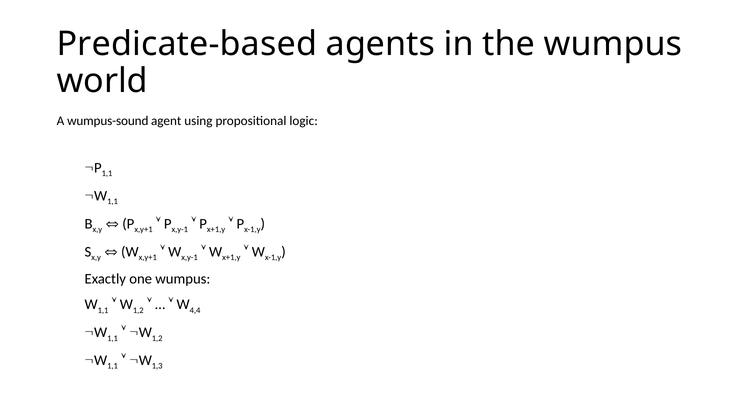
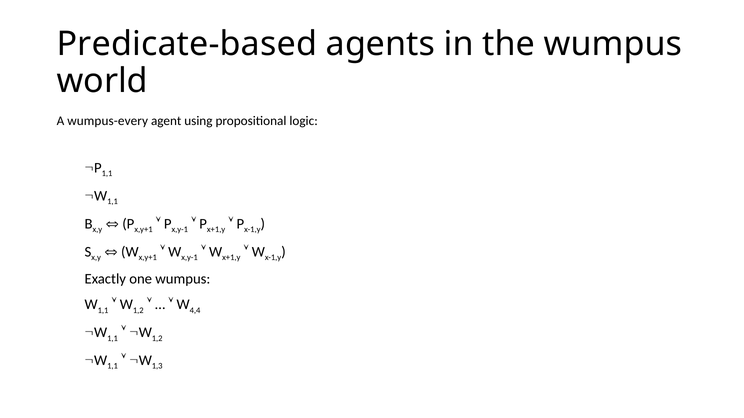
wumpus-sound: wumpus-sound -> wumpus-every (108, 121)
